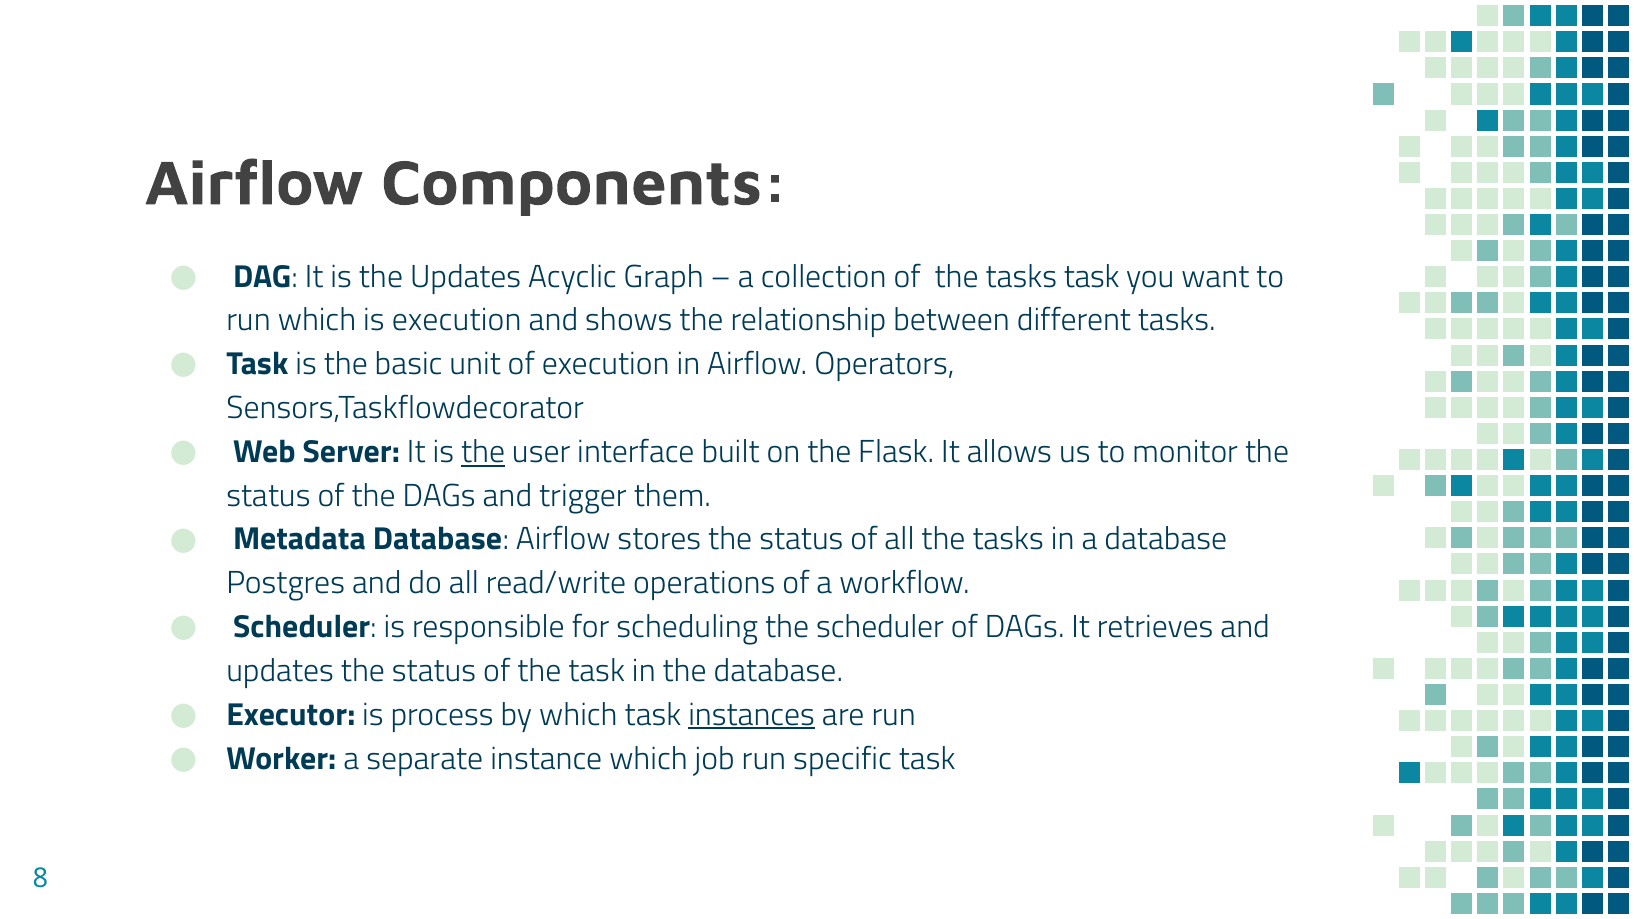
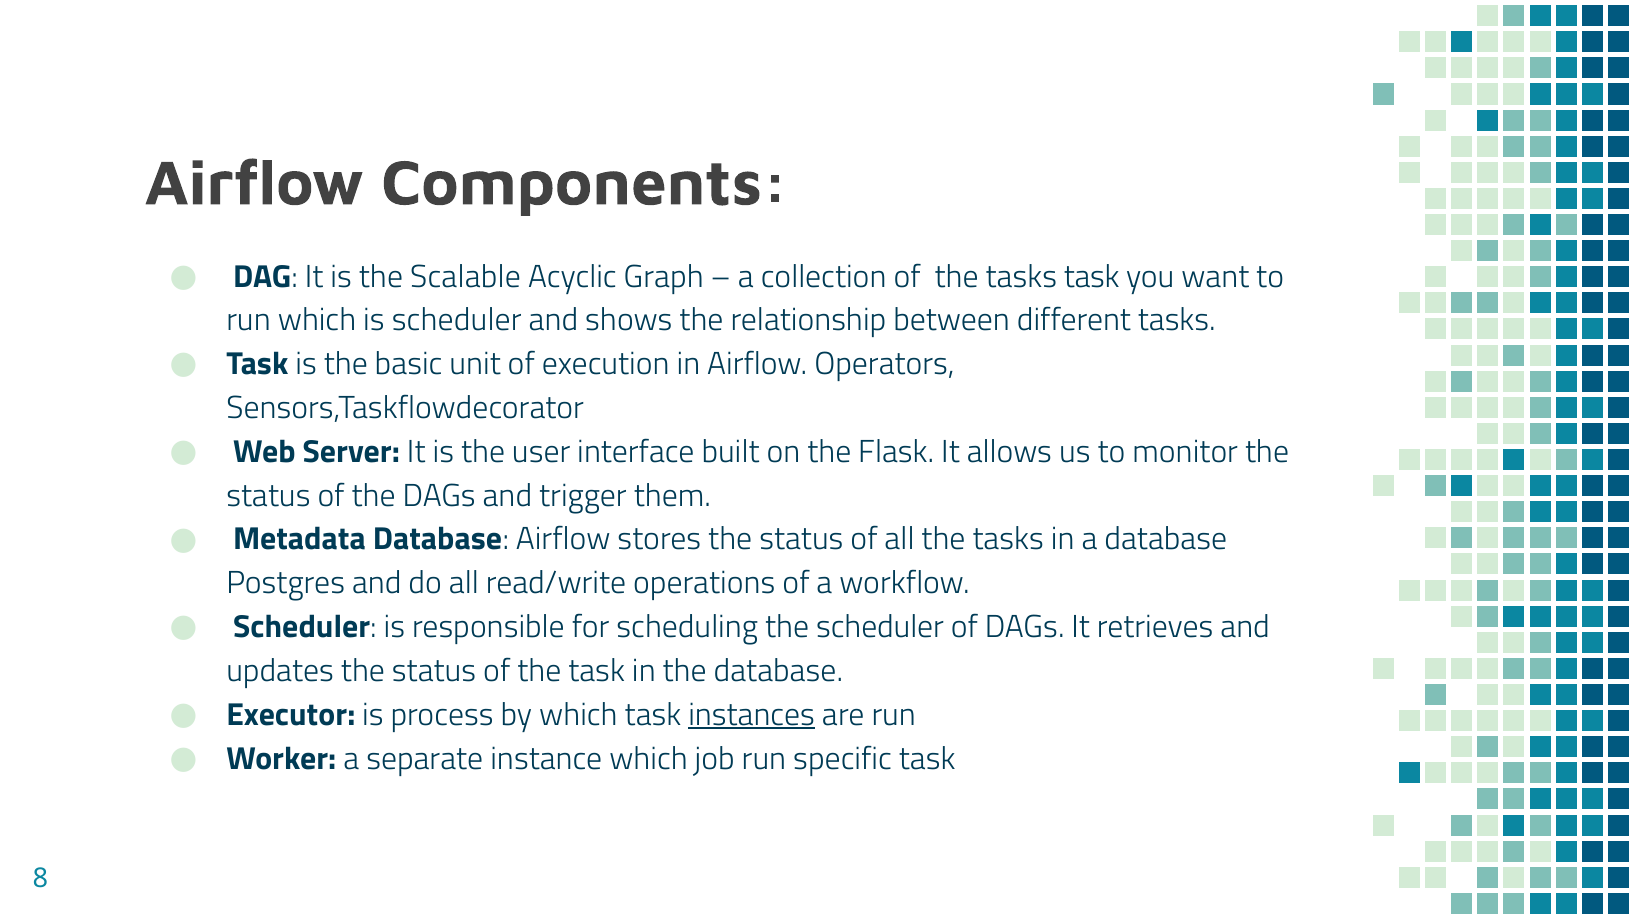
the Updates: Updates -> Scalable (466, 277)
is execution: execution -> scheduler (457, 321)
the underline: present -> none (483, 452)
